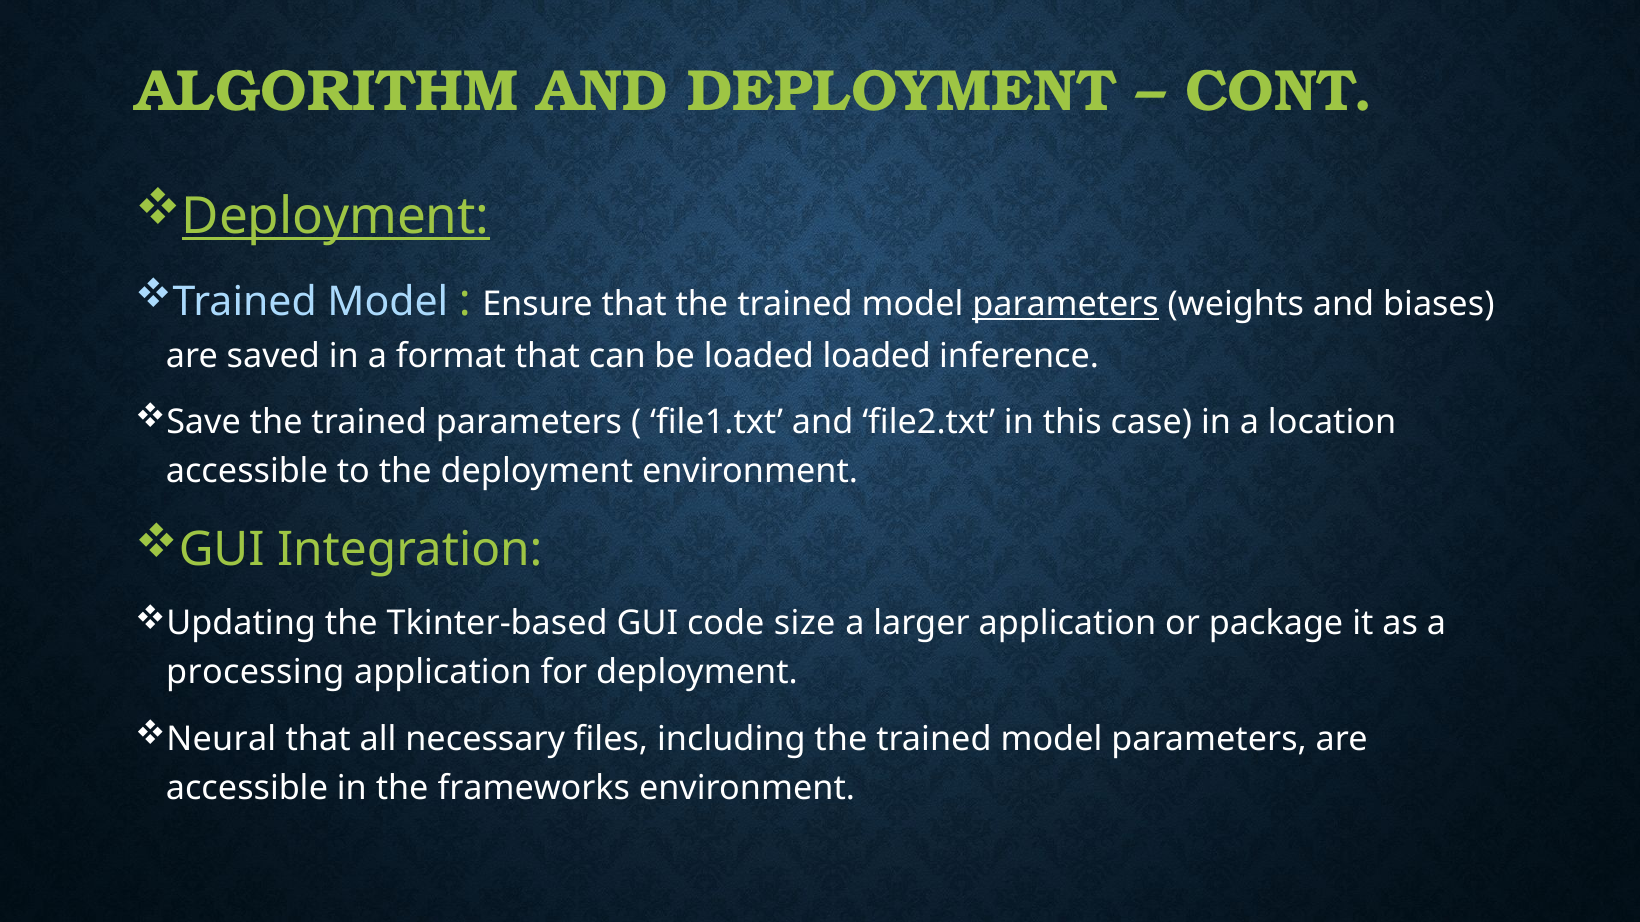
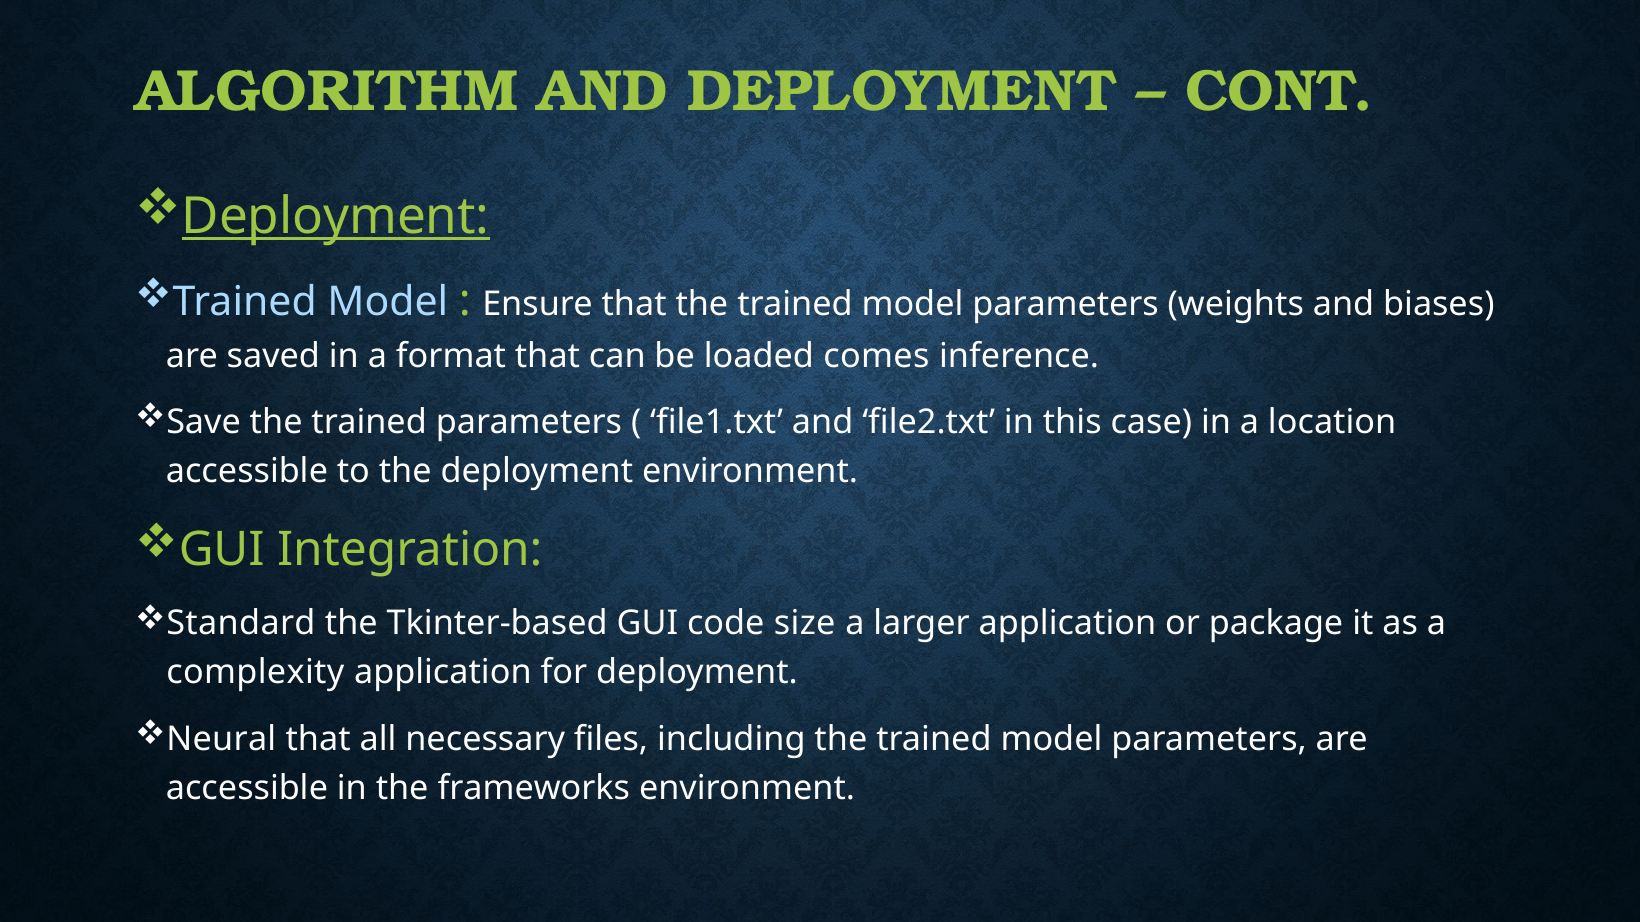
parameters underline: present -> none (1066, 305)
loaded loaded: loaded -> comes (876, 356)
Updating: Updating -> Standard (241, 624)
processing: processing -> complexity (255, 673)
